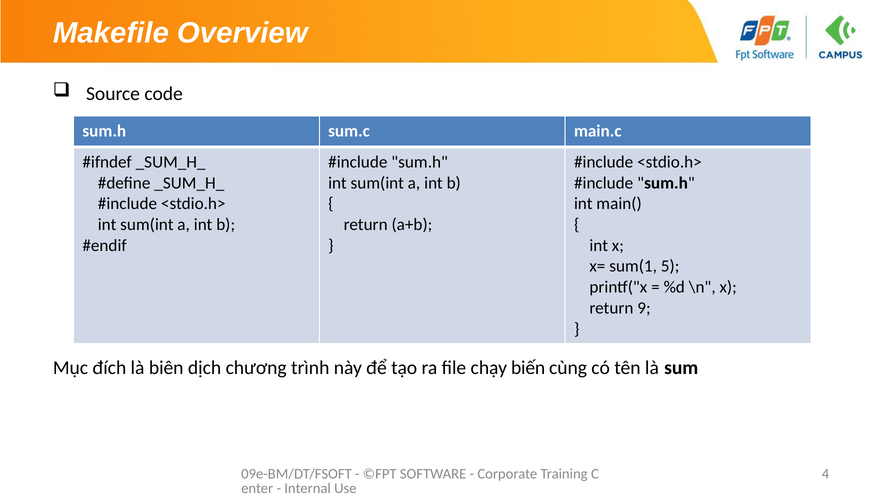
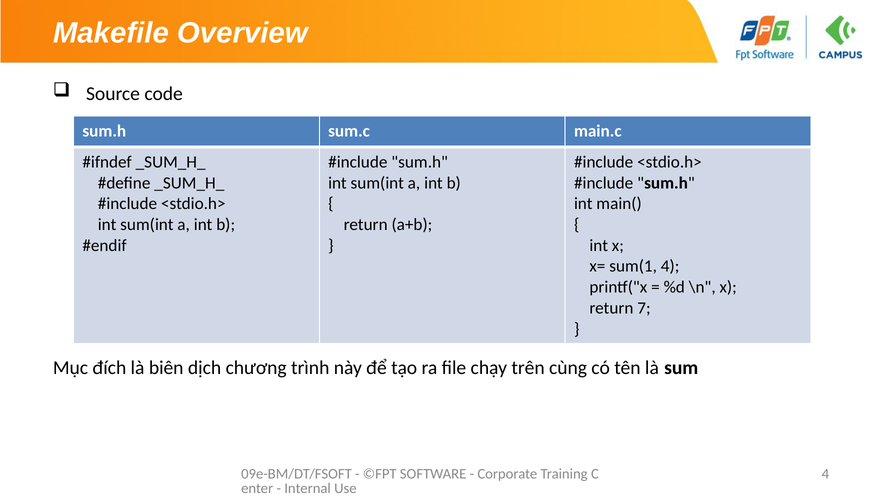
sum(1 5: 5 -> 4 (670, 266)
9: 9 -> 7 (644, 308)
biến: biến -> trên (528, 368)
